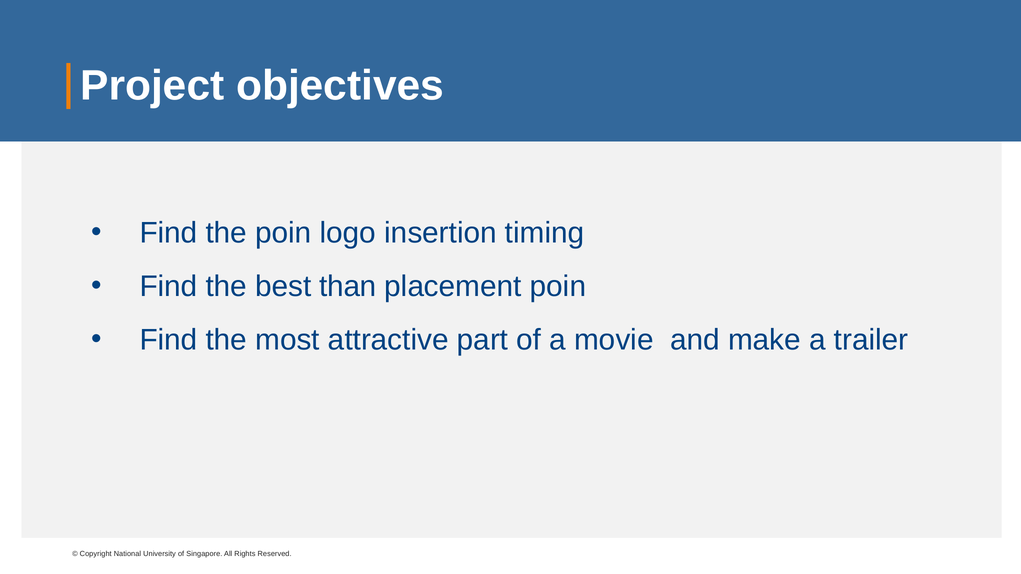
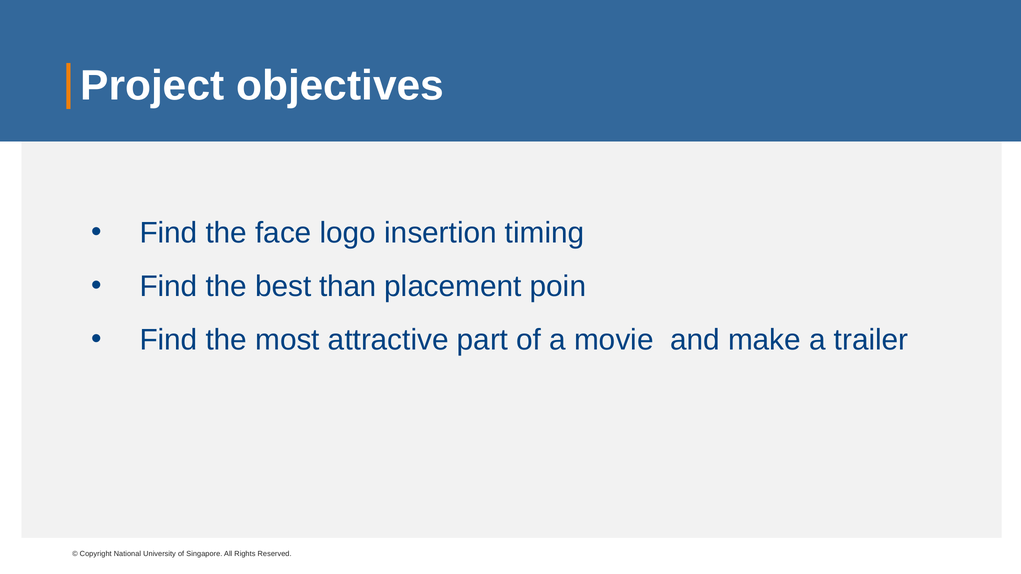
the poin: poin -> face (283, 233)
